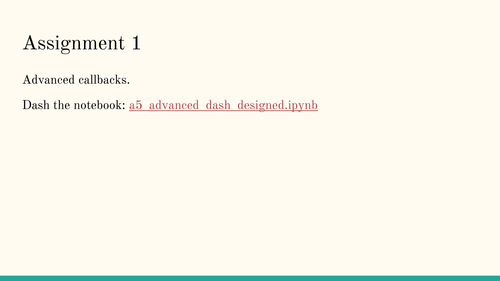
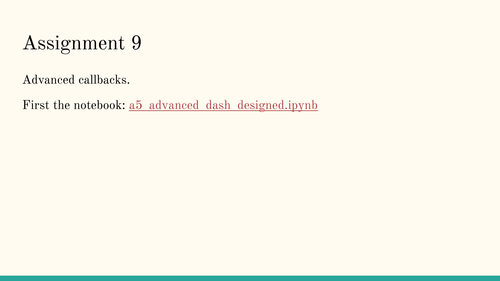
1: 1 -> 9 (137, 43)
Dash: Dash -> First (36, 105)
